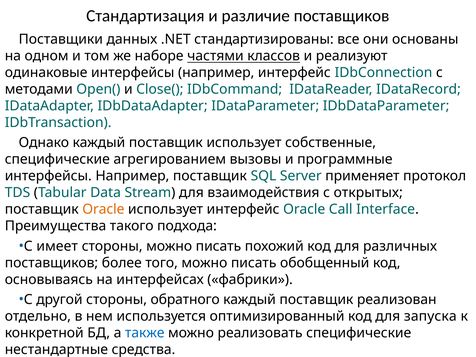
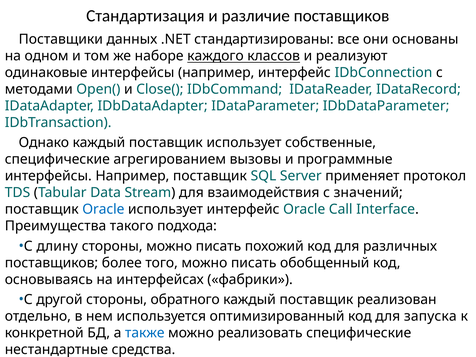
частями: частями -> каждого (215, 56)
открытых: открытых -> значений (368, 193)
Oracle colour: orange -> blue (103, 209)
имеет: имеет -> длину (57, 246)
